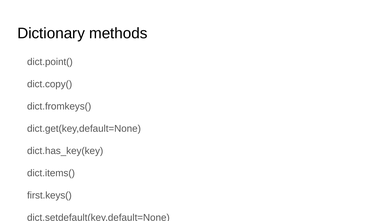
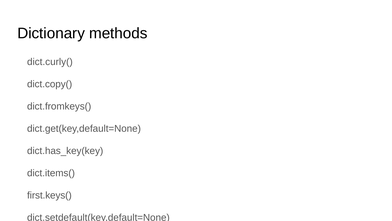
dict.point(: dict.point( -> dict.curly( (50, 62)
